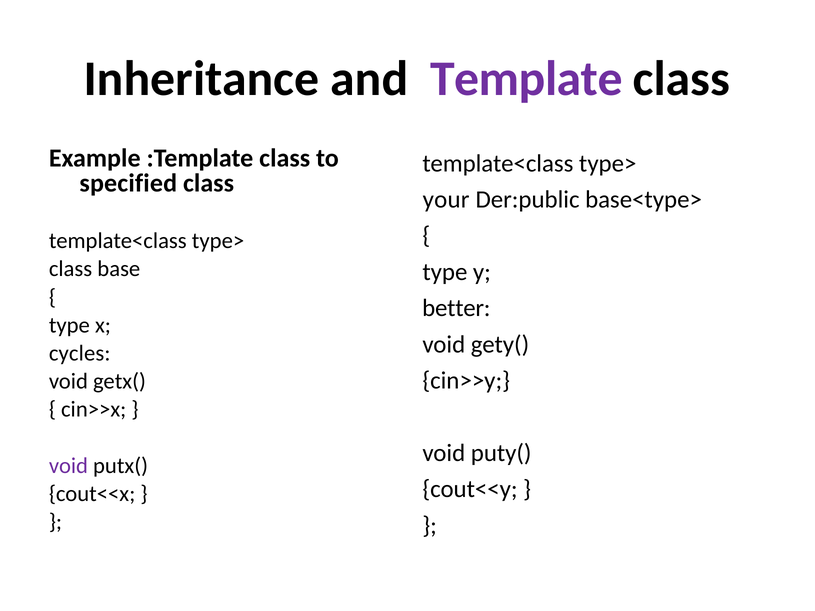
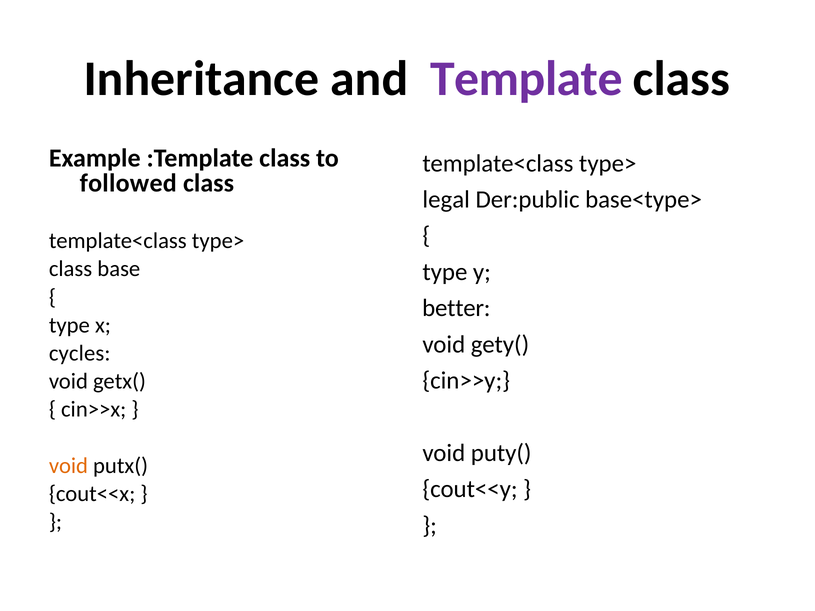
specified: specified -> followed (128, 183)
your: your -> legal (446, 200)
void colour: purple -> orange (68, 466)
